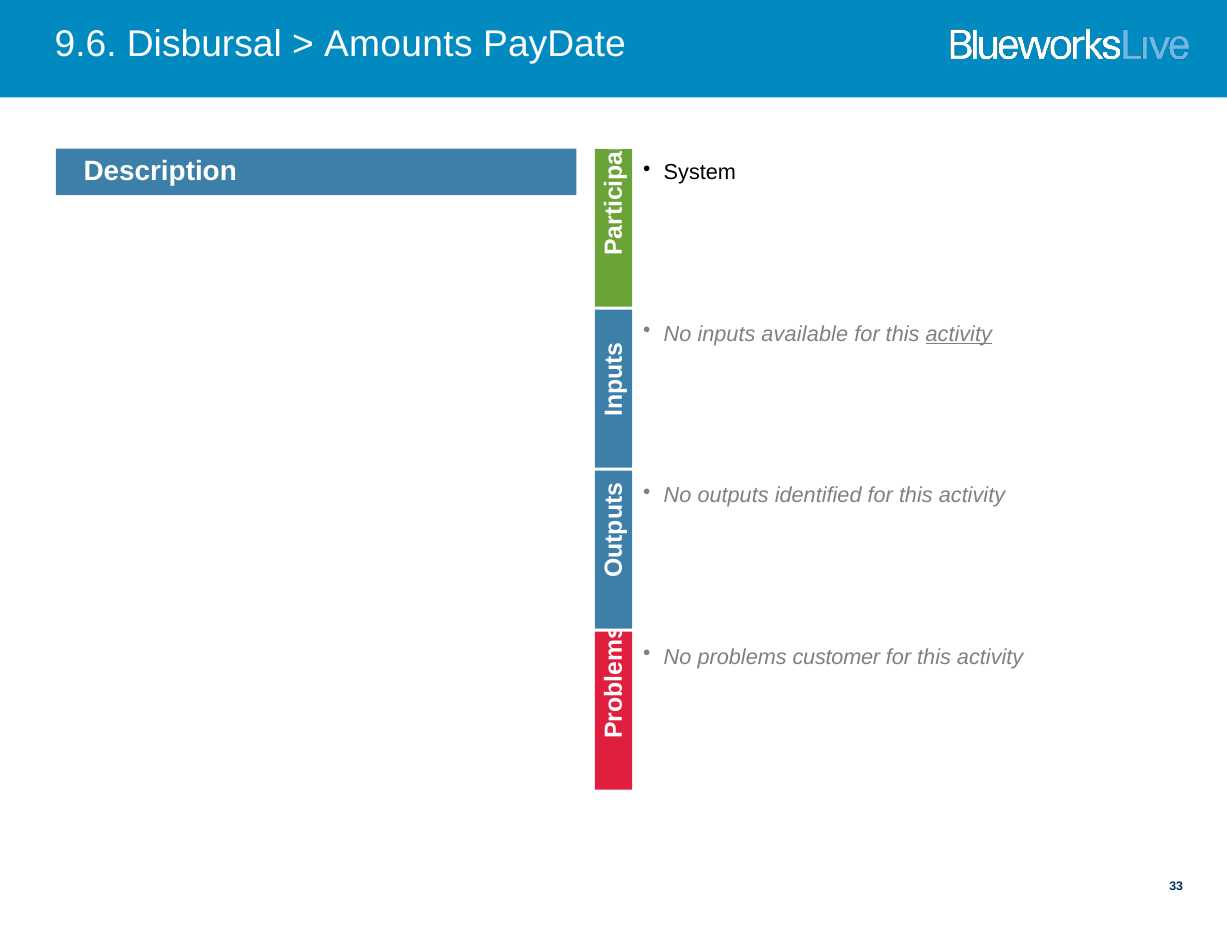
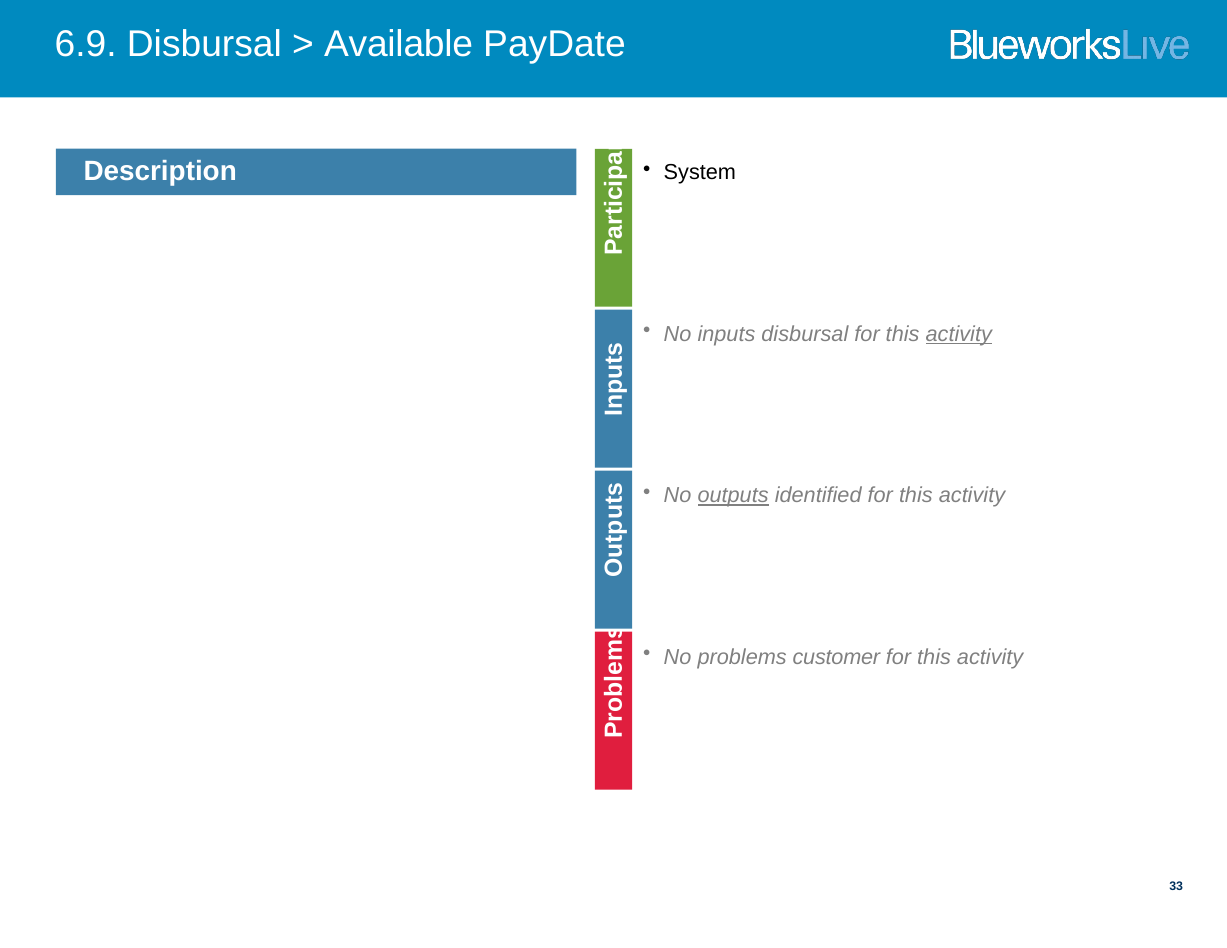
9.6: 9.6 -> 6.9 (86, 44)
Amounts: Amounts -> Available (399, 44)
inputs available: available -> disbursal (805, 334)
outputs underline: none -> present (733, 496)
